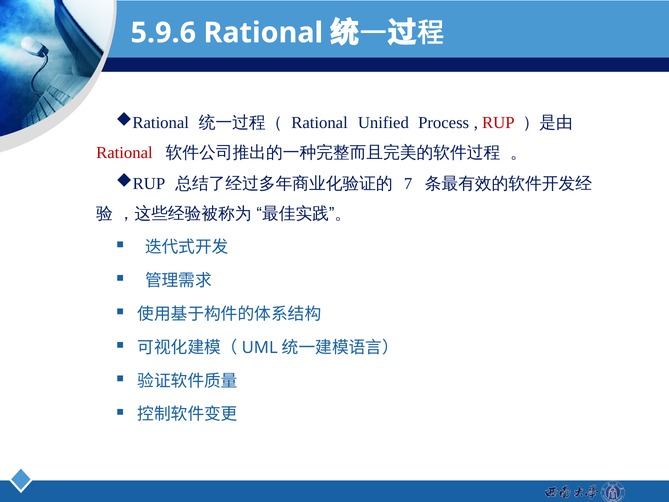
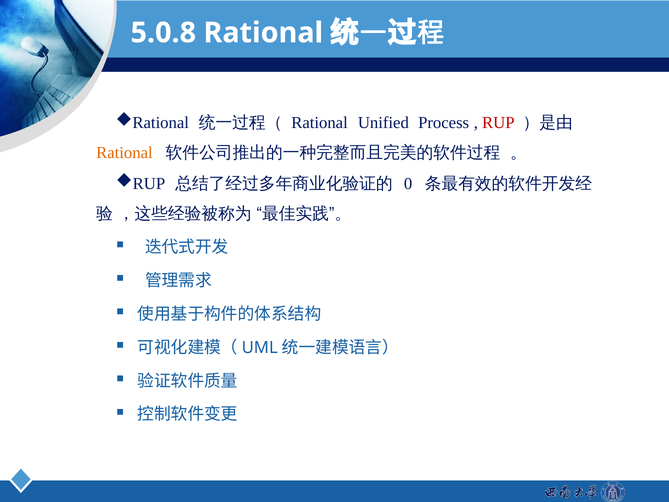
5.9.6: 5.9.6 -> 5.0.8 (163, 33)
Rational colour: red -> orange (124, 153)
7: 7 -> 0 (408, 183)
